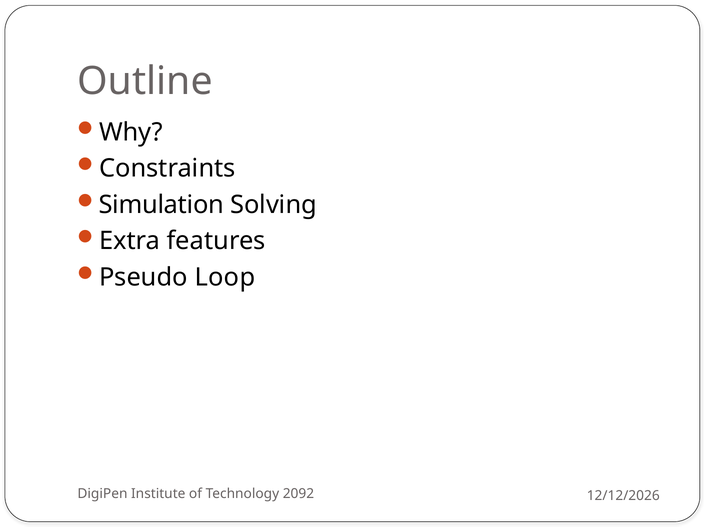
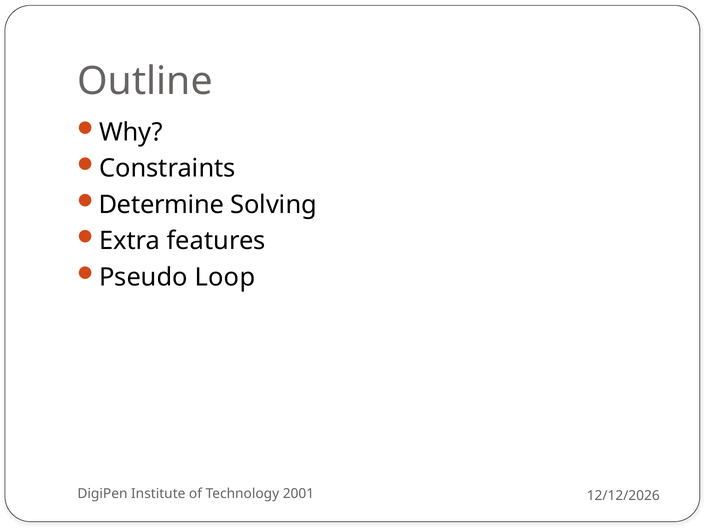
Simulation: Simulation -> Determine (161, 205)
2092: 2092 -> 2001 (298, 493)
